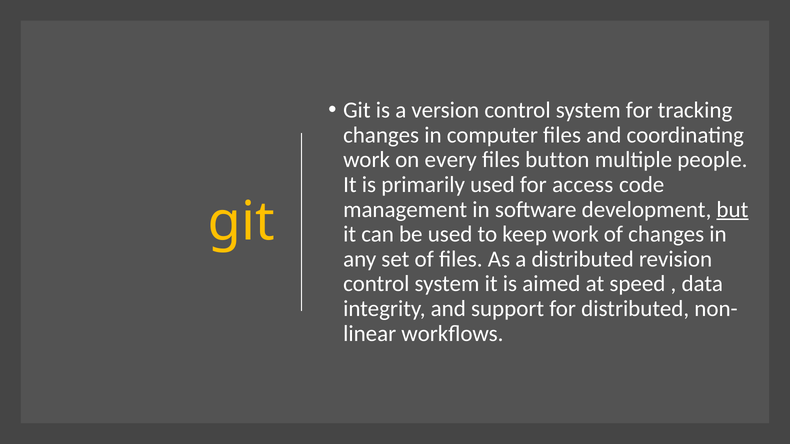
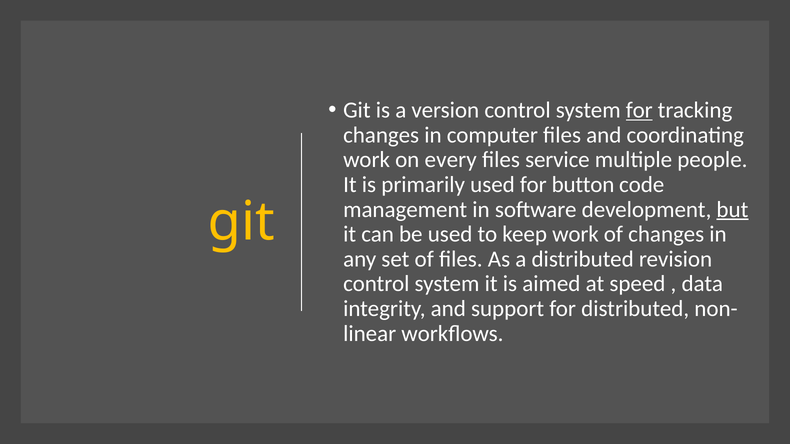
for underline: none -> present (639, 110)
button: button -> service (557, 160)
access: access -> button (583, 185)
